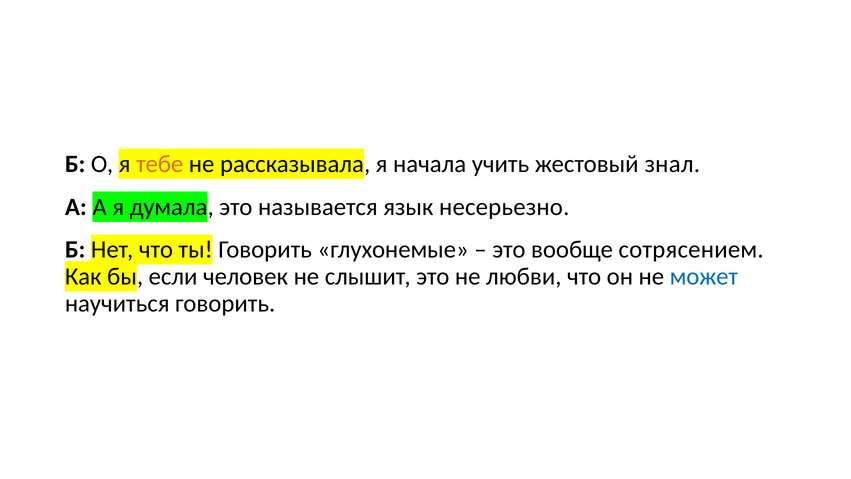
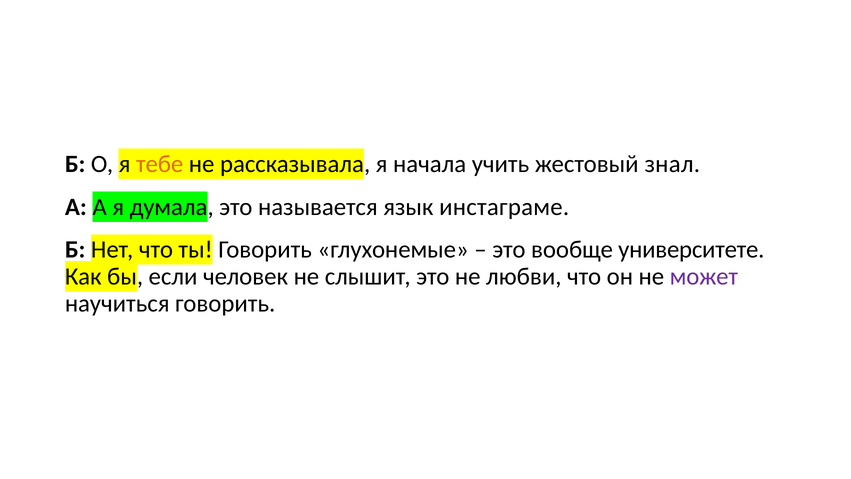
несерьезно: несерьезно -> инстаграме (504, 207)
сотрясением: сотрясением -> университете (691, 250)
может colour: blue -> purple (704, 276)
